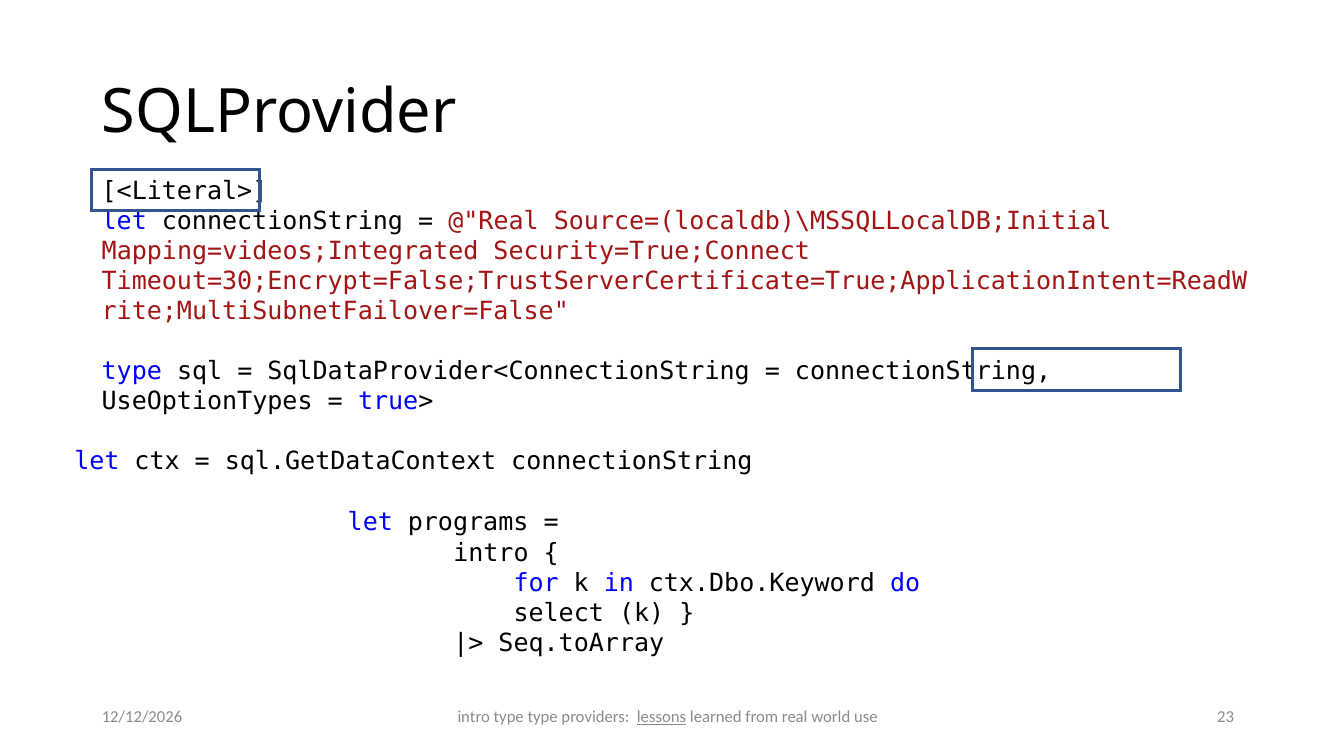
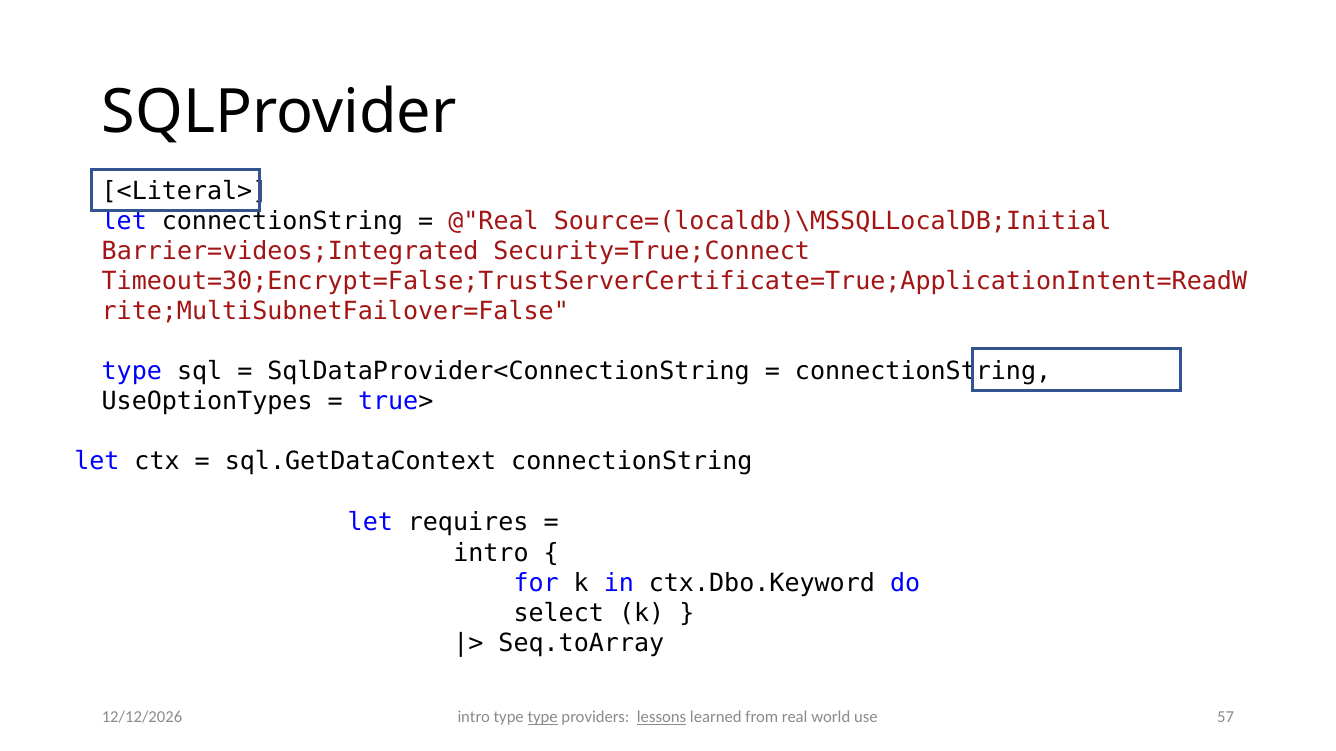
Mapping=videos;Integrated: Mapping=videos;Integrated -> Barrier=videos;Integrated (290, 251)
programs: programs -> requires (468, 523)
type underline: none -> present (543, 718)
23: 23 -> 57 (1226, 718)
